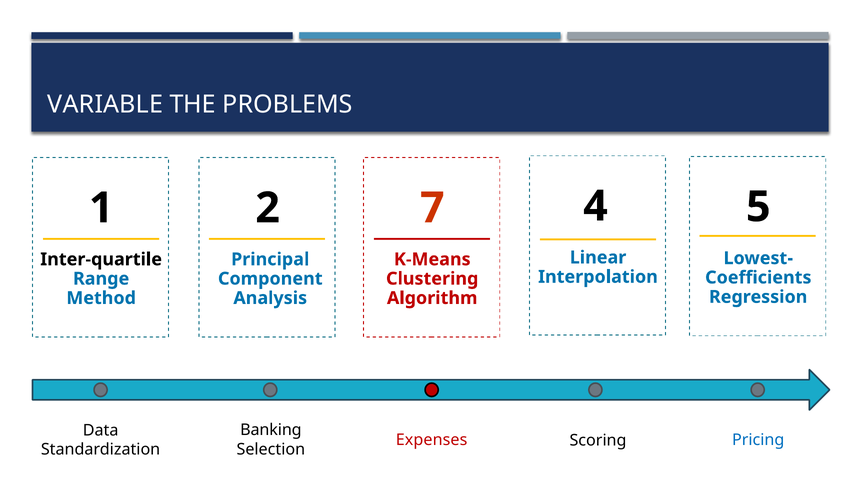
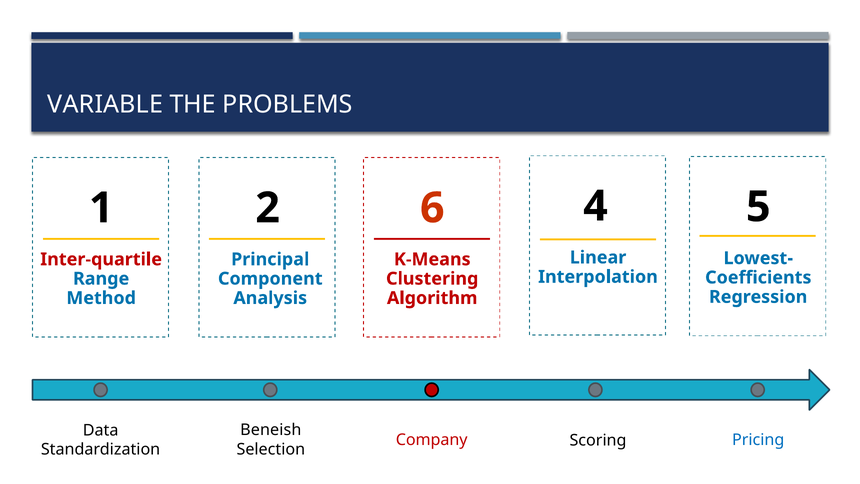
7: 7 -> 6 (432, 208)
Inter-quartile colour: black -> red (101, 259)
Banking: Banking -> Beneish (271, 430)
Expenses: Expenses -> Company (432, 440)
